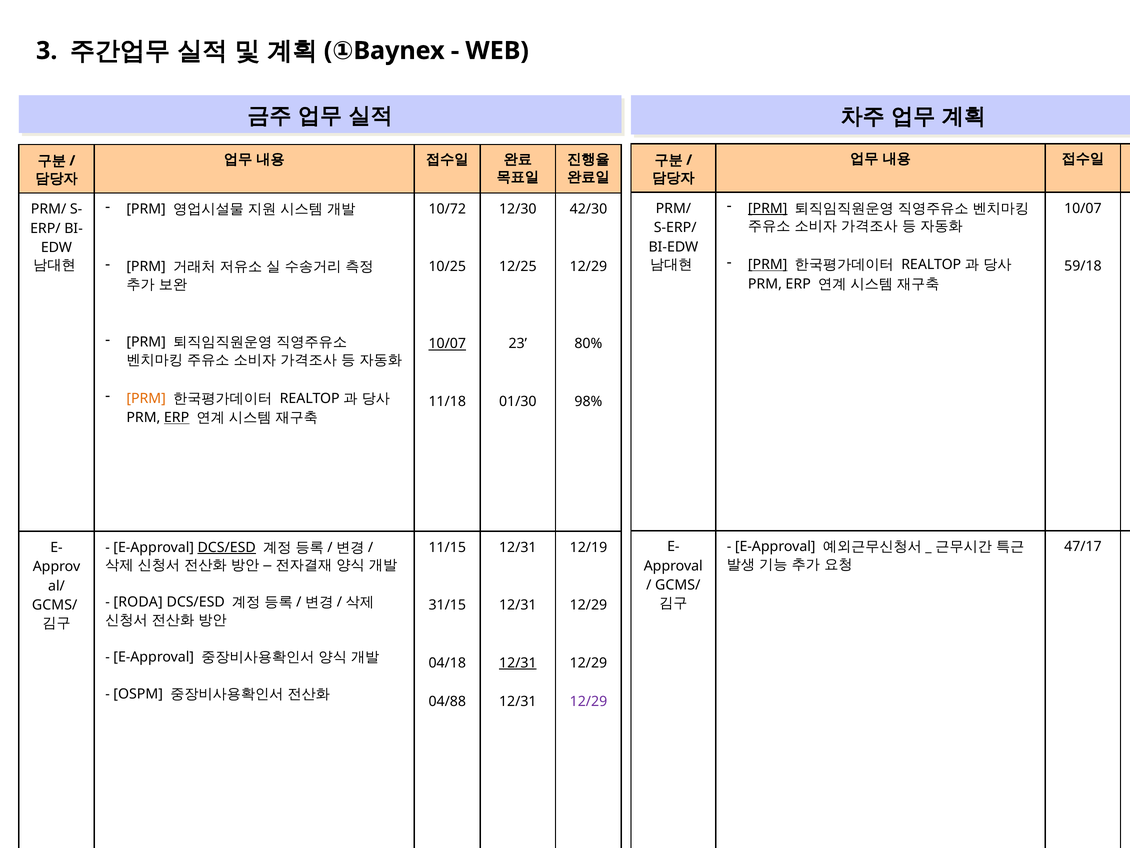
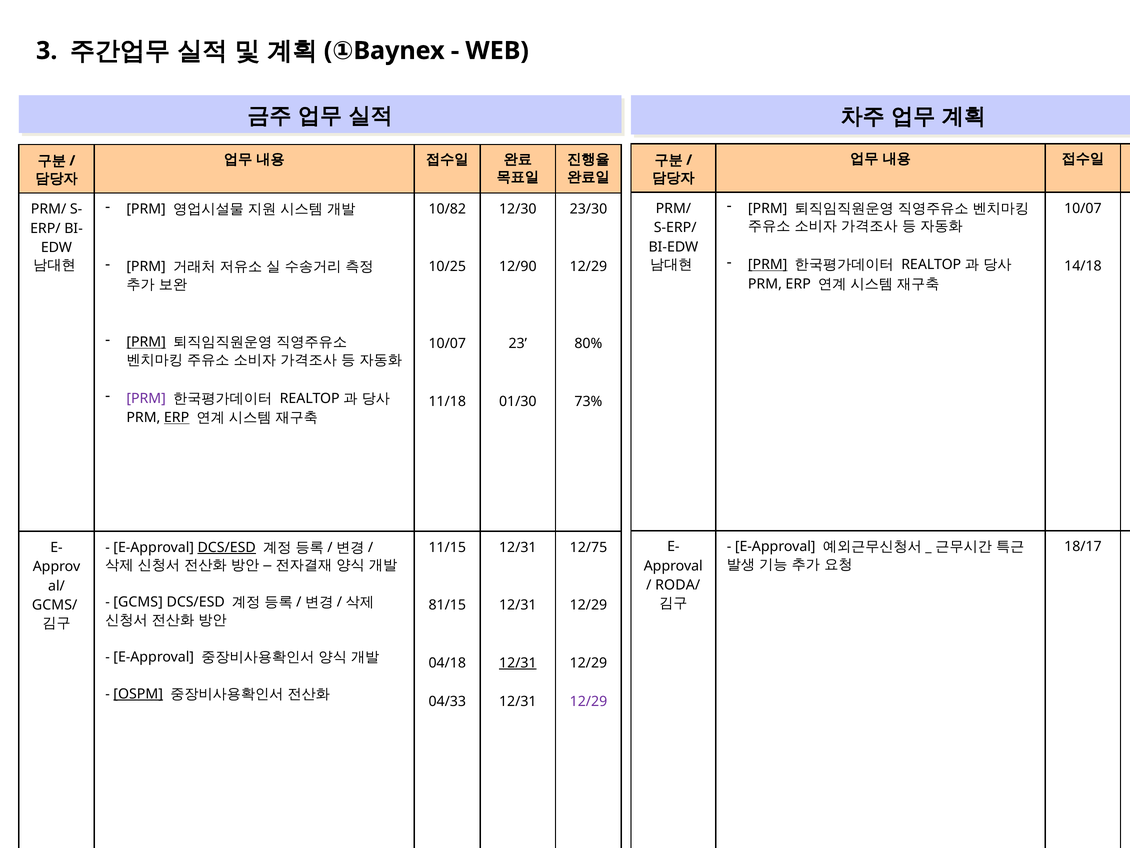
PRM underline: present -> none (768, 208)
10/72: 10/72 -> 10/82 (447, 209)
42/30: 42/30 -> 23/30 (588, 209)
59/18: 59/18 -> 14/18 (1083, 266)
12/25: 12/25 -> 12/90 (518, 267)
PRM underline: none -> present (146, 342)
10/07 underline: present -> none (447, 344)
PRM colour: orange -> purple (146, 398)
98%: 98% -> 73% (588, 401)
47/17: 47/17 -> 18/17 (1083, 546)
12/19: 12/19 -> 12/75 (588, 547)
GCMS/: GCMS/ -> RODA/ (678, 585)
RODA: RODA -> GCMS (138, 602)
31/15: 31/15 -> 81/15 (447, 605)
OSPM underline: none -> present (138, 693)
04/88: 04/88 -> 04/33 (447, 701)
